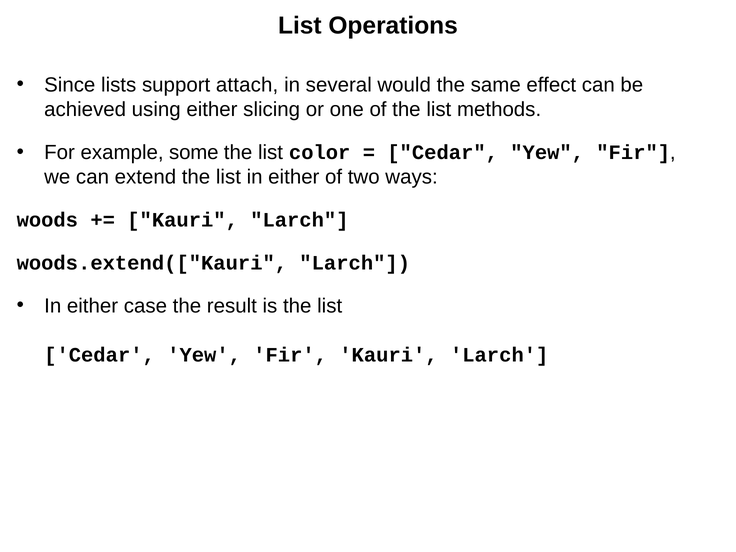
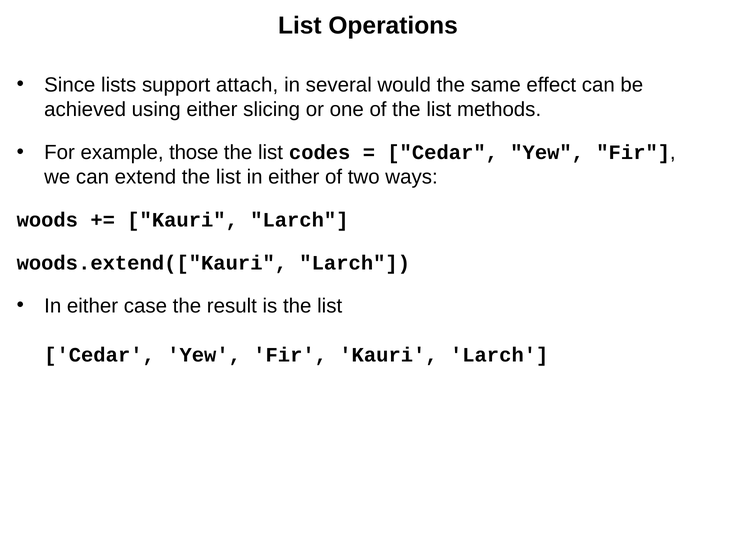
some: some -> those (194, 152)
color: color -> codes (320, 152)
